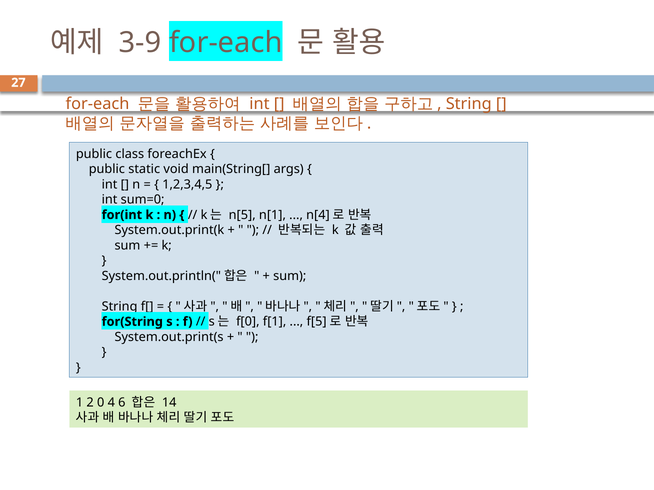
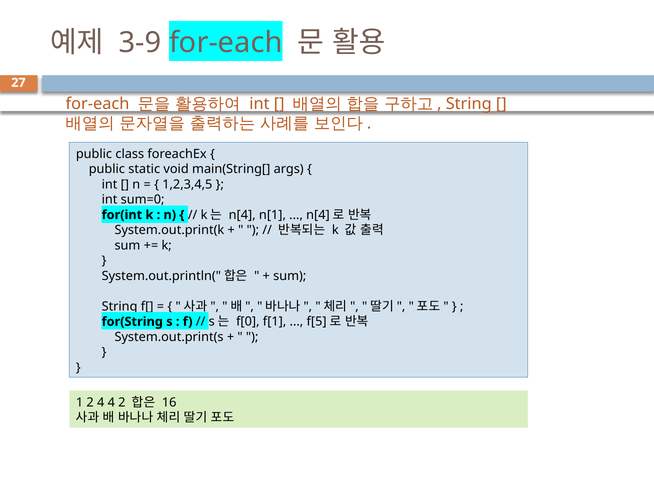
n[5: n[5 -> n[4 (242, 215)
2 0: 0 -> 4 (101, 403)
4 6: 6 -> 2 (122, 403)
14: 14 -> 16 (169, 403)
